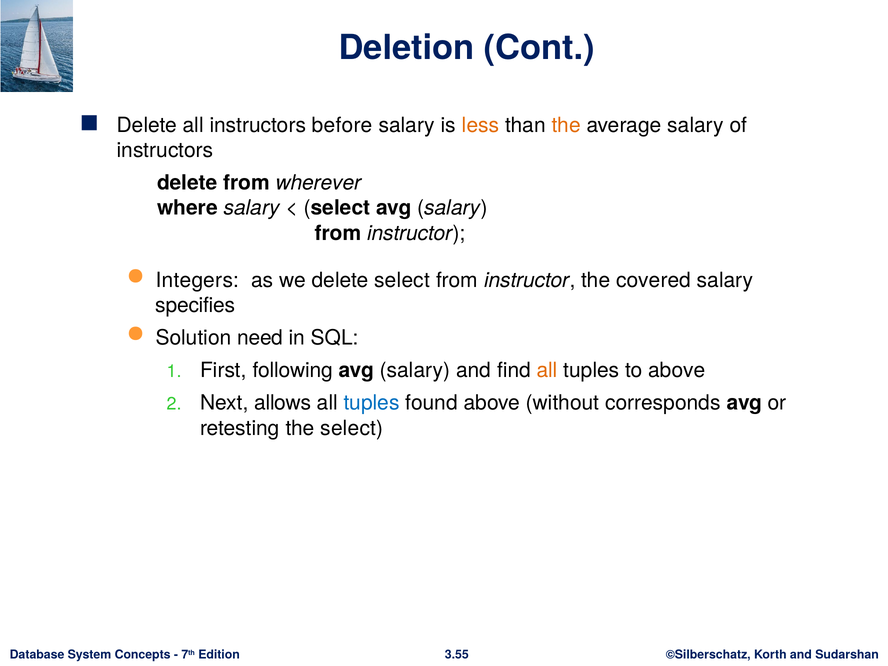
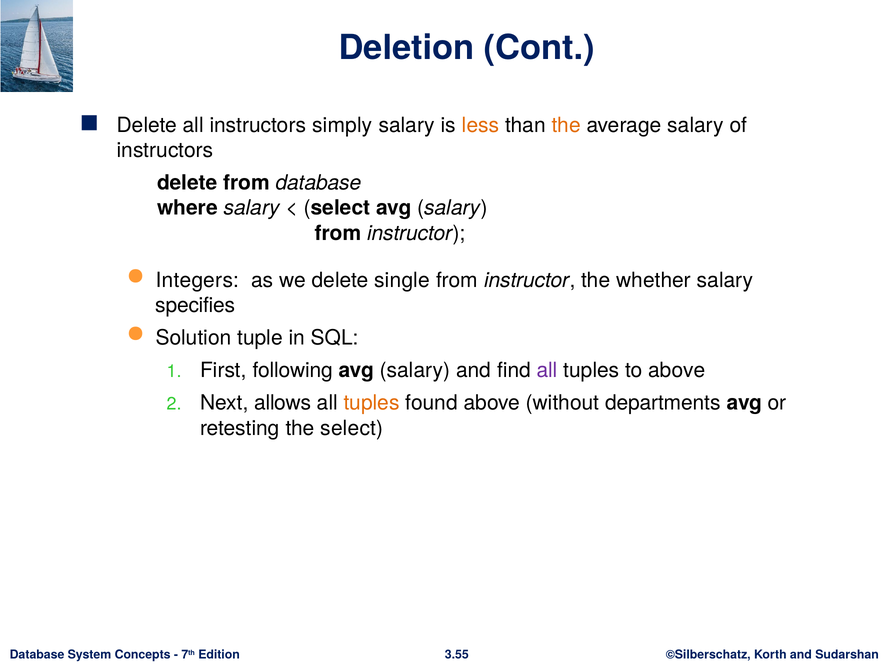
before: before -> simply (342, 125)
from wherever: wherever -> database (319, 183)
delete select: select -> single (402, 280)
covered: covered -> whether (654, 280)
need: need -> tuple (260, 338)
all colour: orange -> purple (547, 371)
tuples colour: blue -> orange (372, 403)
corresponds: corresponds -> departments (663, 403)
